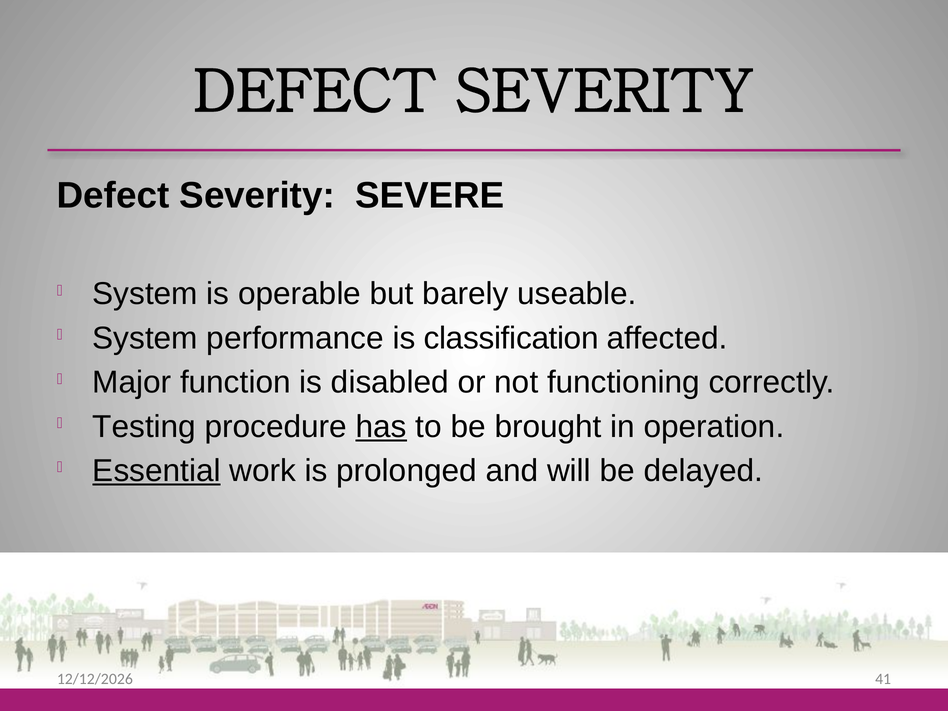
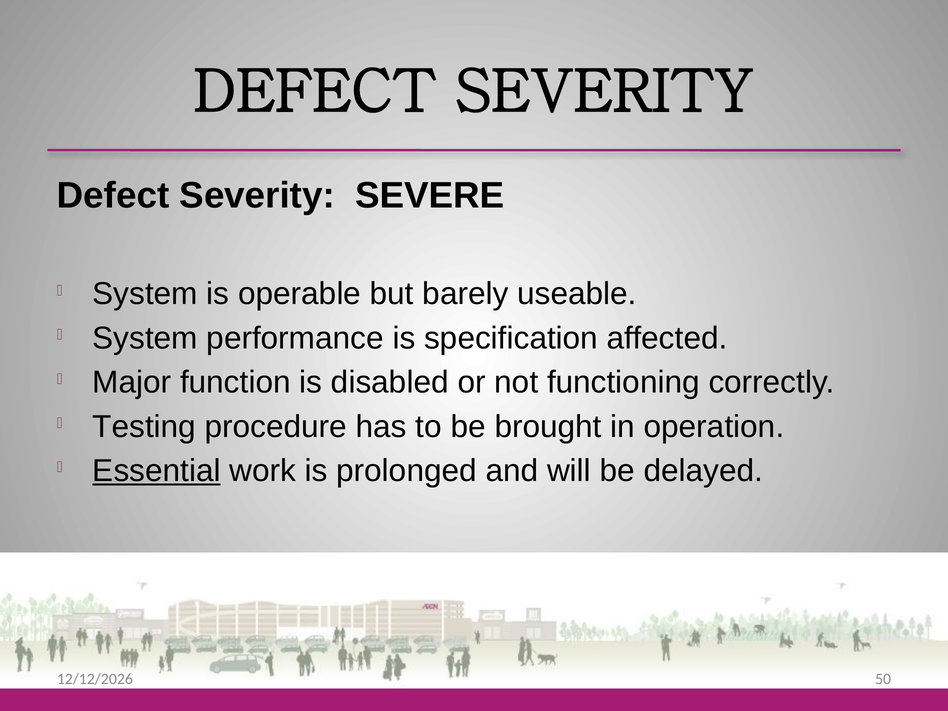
classification: classification -> specification (511, 338)
has underline: present -> none (381, 427)
41: 41 -> 50 (883, 679)
